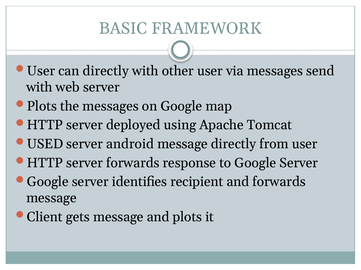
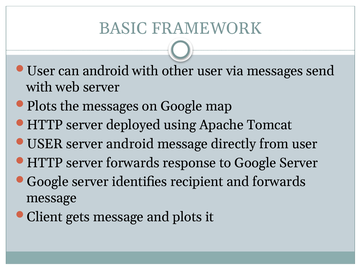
can directly: directly -> android (106, 71)
USED: USED -> USER (45, 144)
